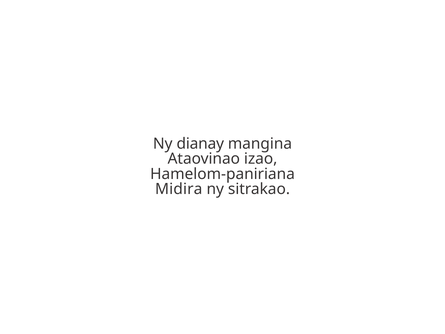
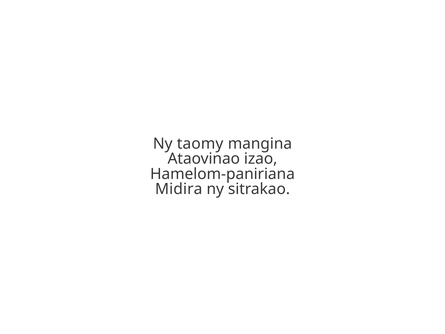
dianay: dianay -> taomy (200, 144)
